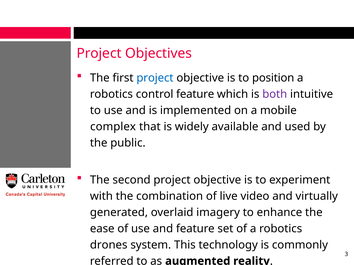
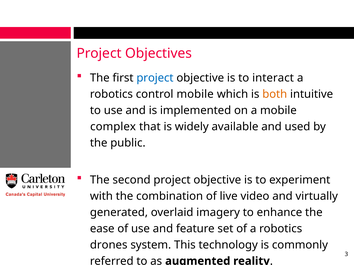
position: position -> interact (273, 78)
control feature: feature -> mobile (195, 94)
both colour: purple -> orange (275, 94)
